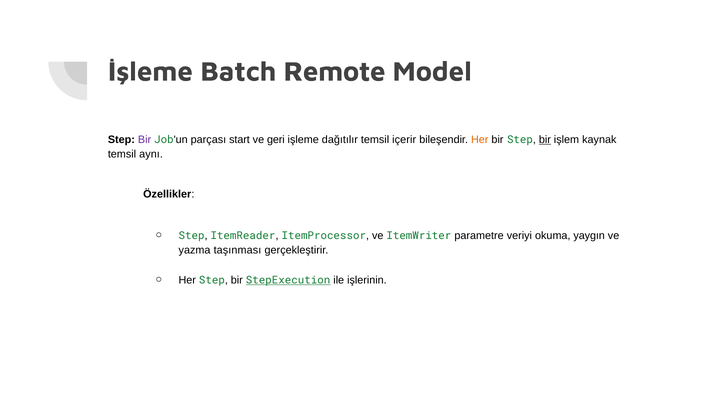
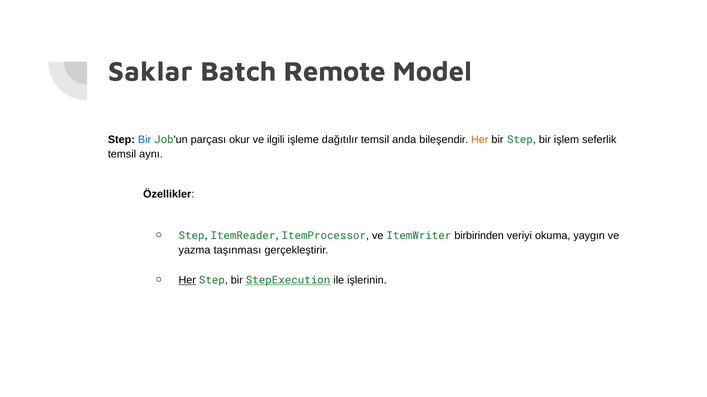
İşleme: İşleme -> Saklar (150, 72)
Bir colour: purple -> blue (145, 140)
start: start -> okur (239, 140)
geri: geri -> ilgili (276, 140)
içerir: içerir -> anda (404, 140)
bir underline: present -> none (545, 140)
kaynak: kaynak -> seferlik (599, 140)
parametre: parametre -> birbirinden (479, 236)
Her underline: none -> present (187, 281)
